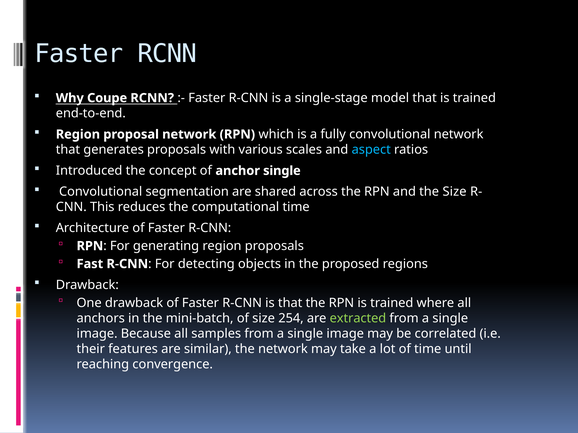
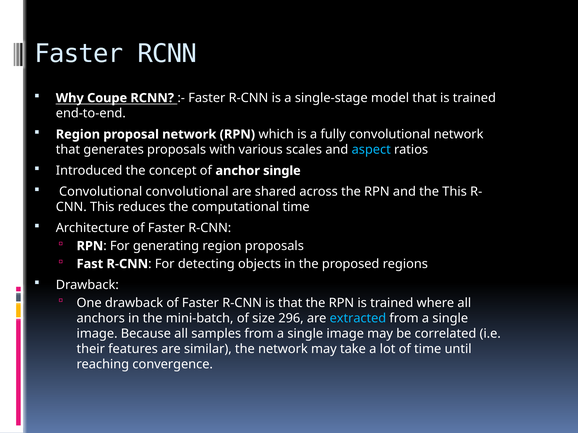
Convolutional segmentation: segmentation -> convolutional (187, 192)
the Size: Size -> This (455, 192)
254: 254 -> 296 (291, 319)
extracted colour: light green -> light blue (358, 319)
